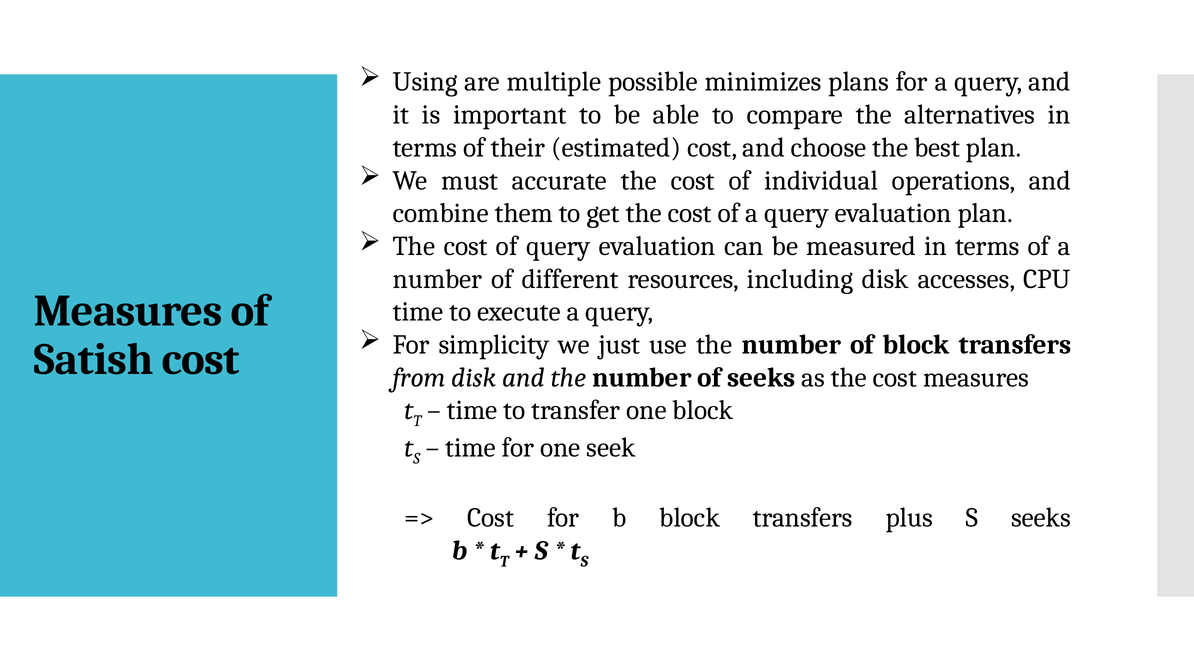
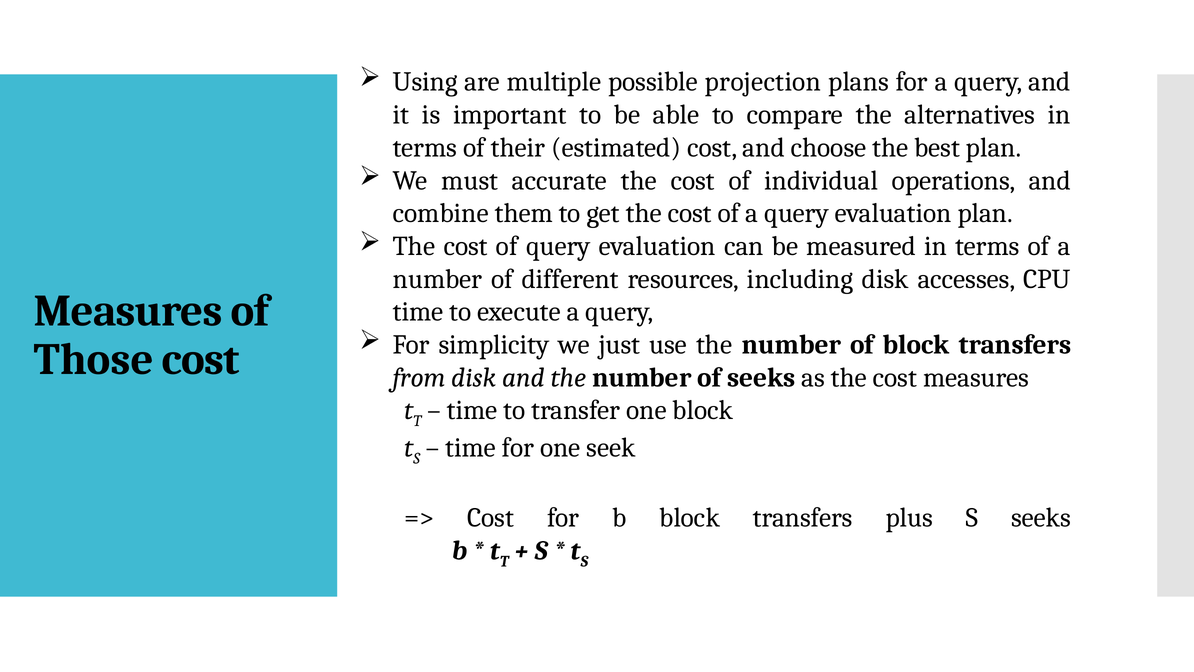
minimizes: minimizes -> projection (763, 82)
Satish: Satish -> Those (94, 359)
